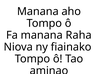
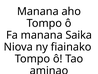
Raha: Raha -> Saika (79, 35)
